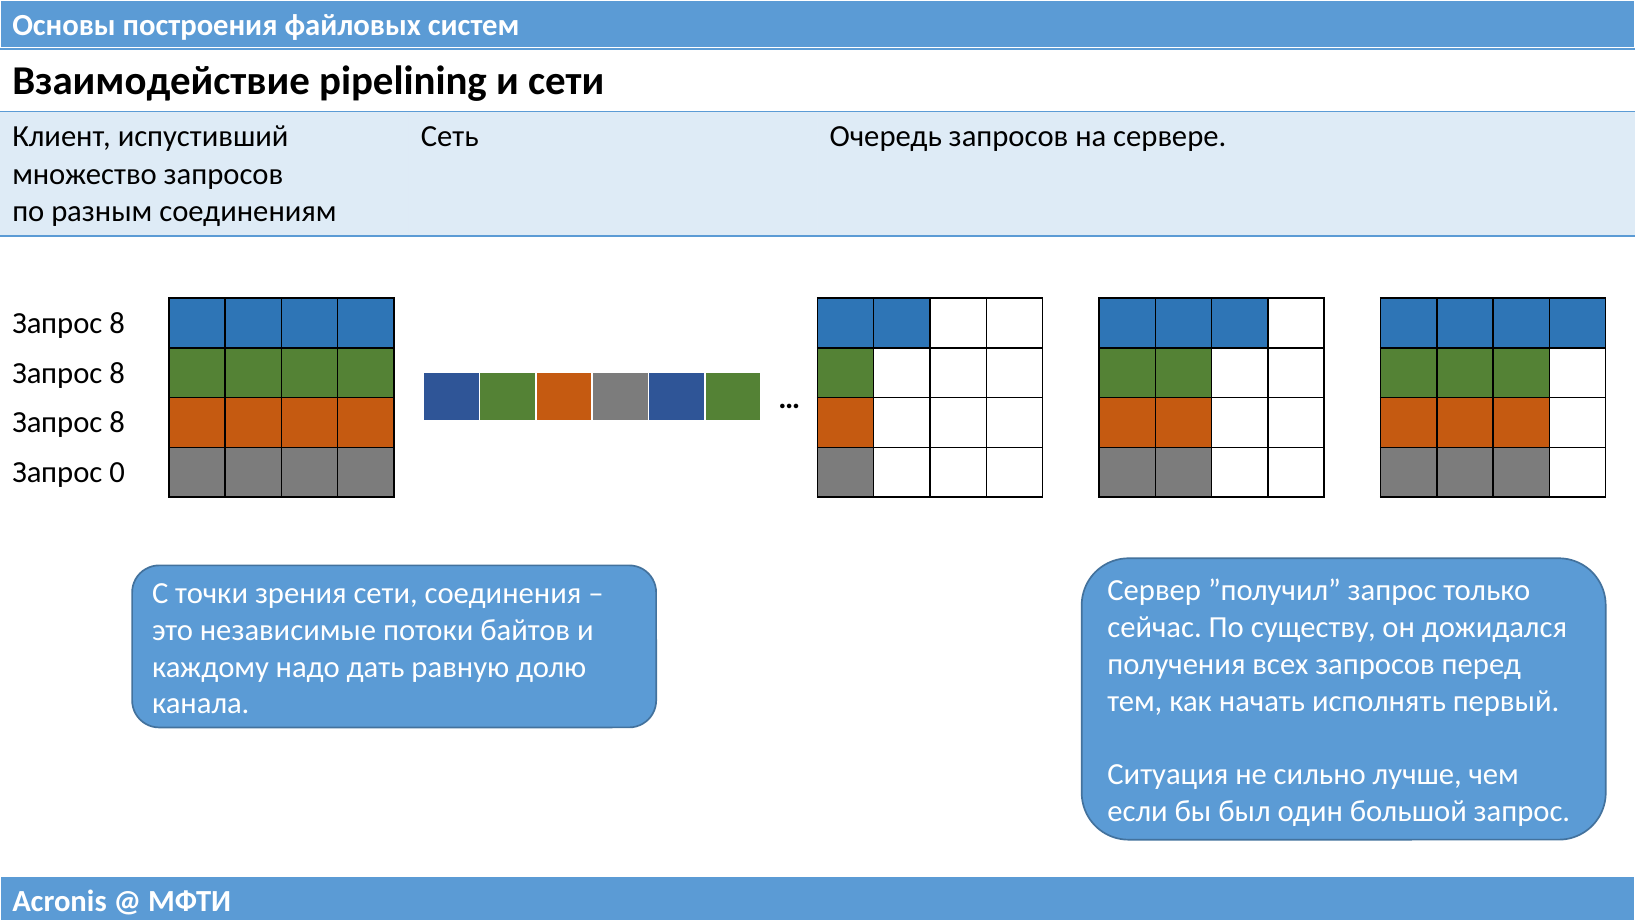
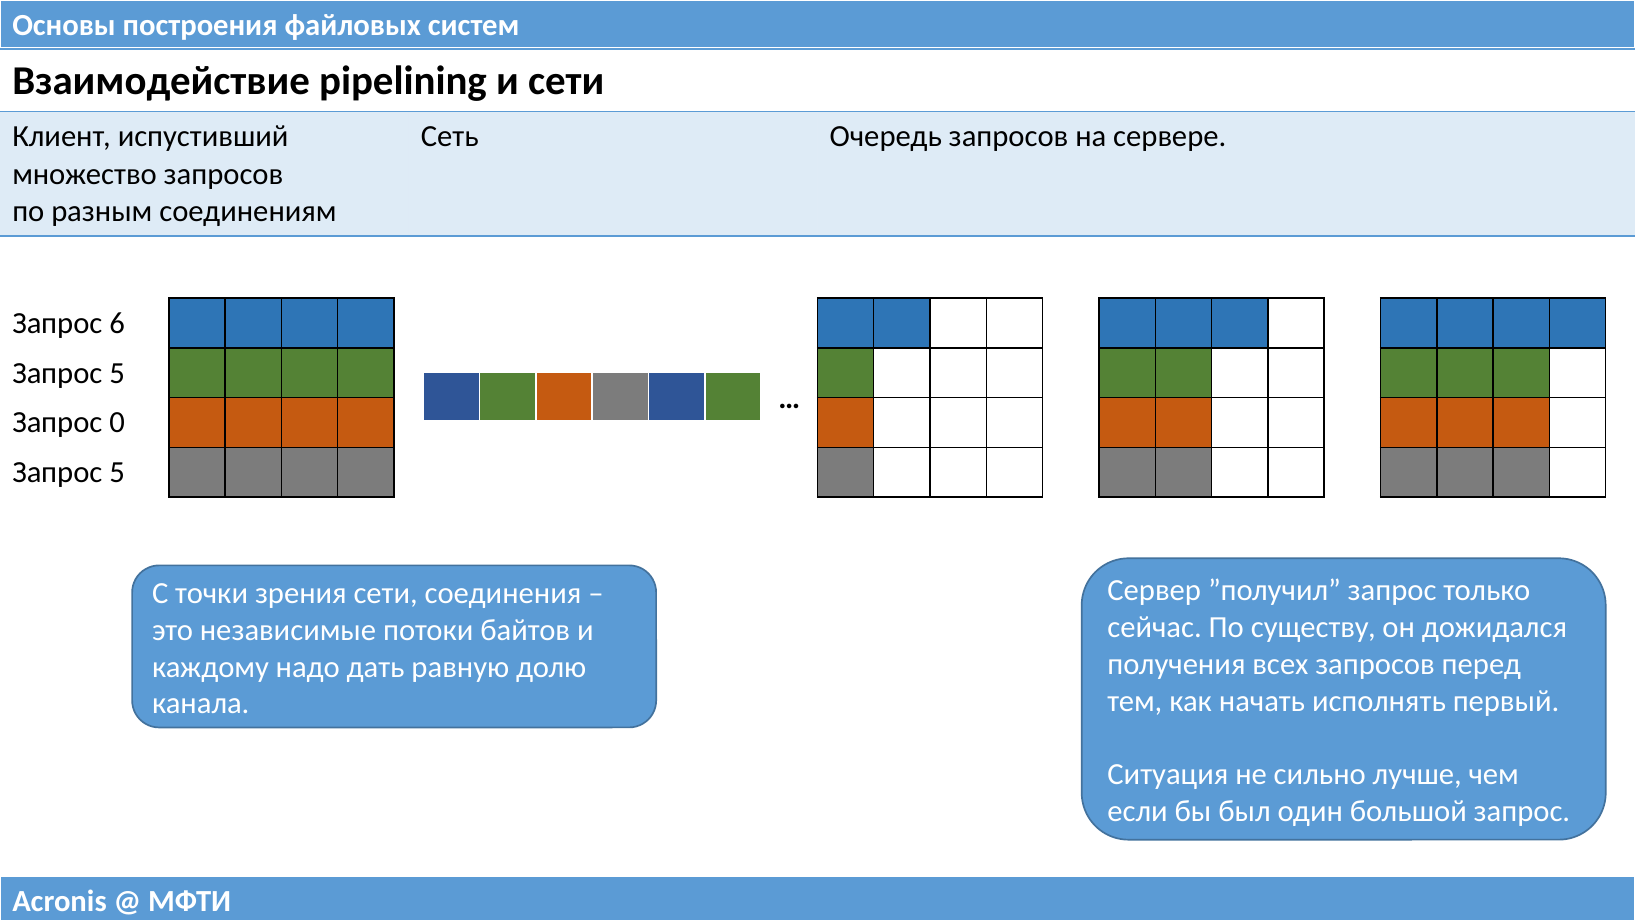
8: 8 -> 6 (117, 323)
8: 8 -> 5 (117, 373)
8: 8 -> 0 (117, 423)
0: 0 -> 5 (117, 472)
